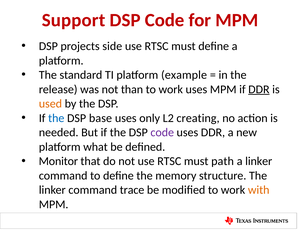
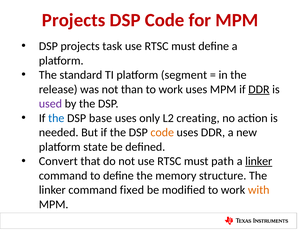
Support: Support -> Projects (74, 20)
side: side -> task (112, 46)
example: example -> segment (184, 75)
used colour: orange -> purple (50, 104)
code colour: purple -> orange (162, 132)
what: what -> state (95, 147)
Monitor: Monitor -> Convert (58, 161)
linker underline: none -> present (259, 161)
trace: trace -> fixed (132, 190)
